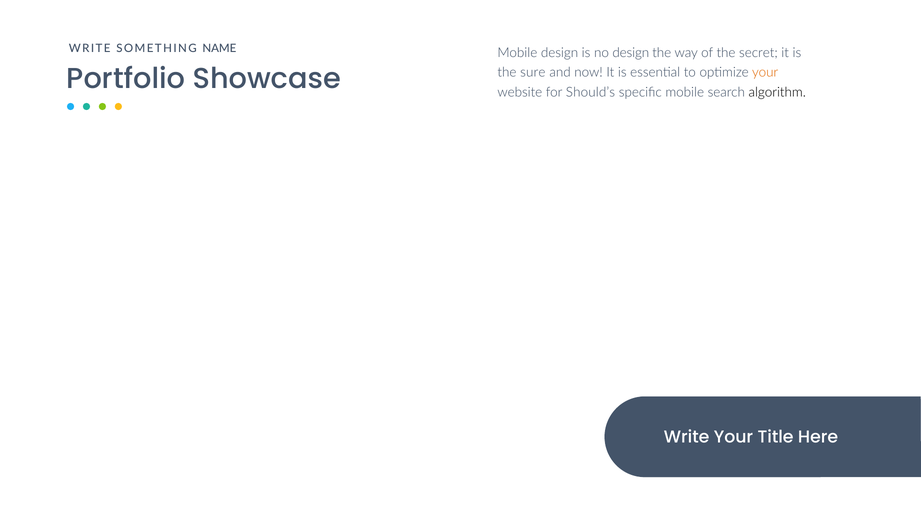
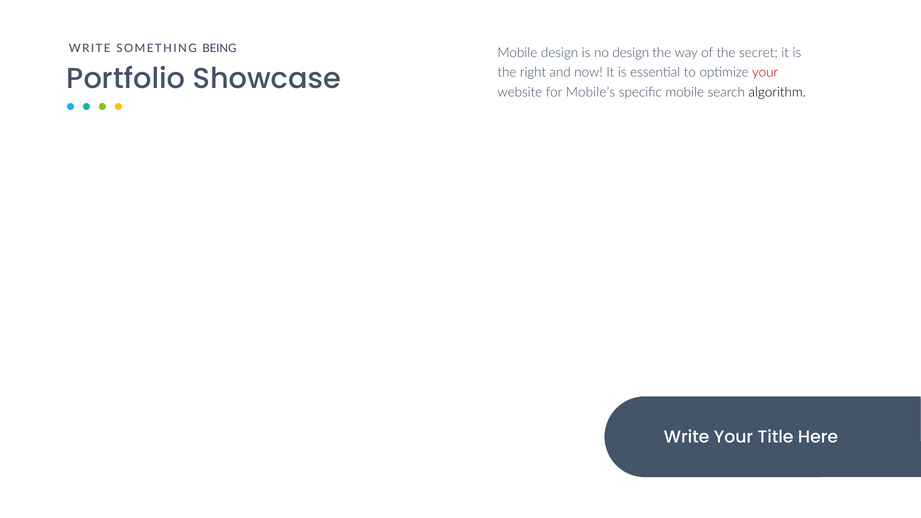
NAME: NAME -> BEING (219, 48)
sure: sure -> right (533, 73)
your colour: orange -> red (765, 73)
Should’s: Should’s -> Mobile’s (590, 92)
